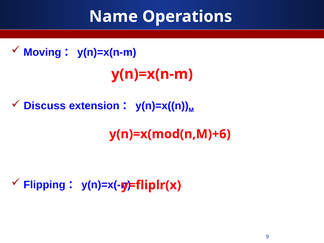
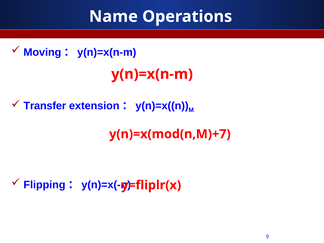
Discuss: Discuss -> Transfer (45, 106)
y(n)=x(mod(n,M)+6: y(n)=x(mod(n,M)+6 -> y(n)=x(mod(n,M)+7 (170, 134)
